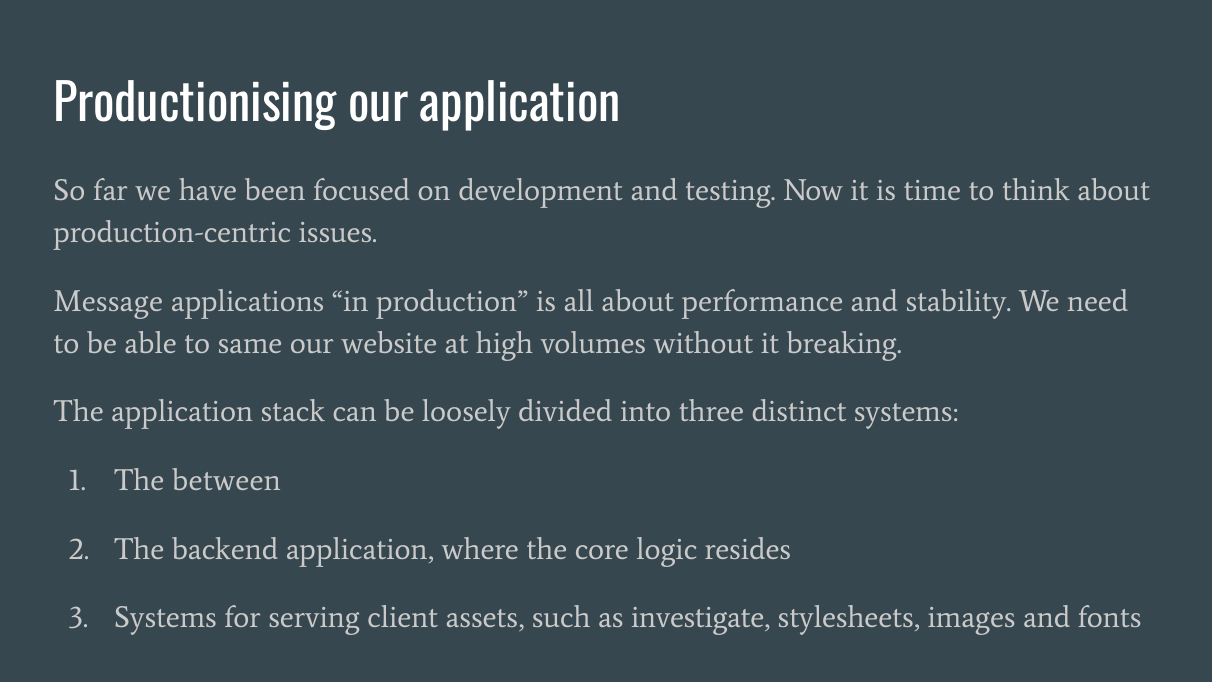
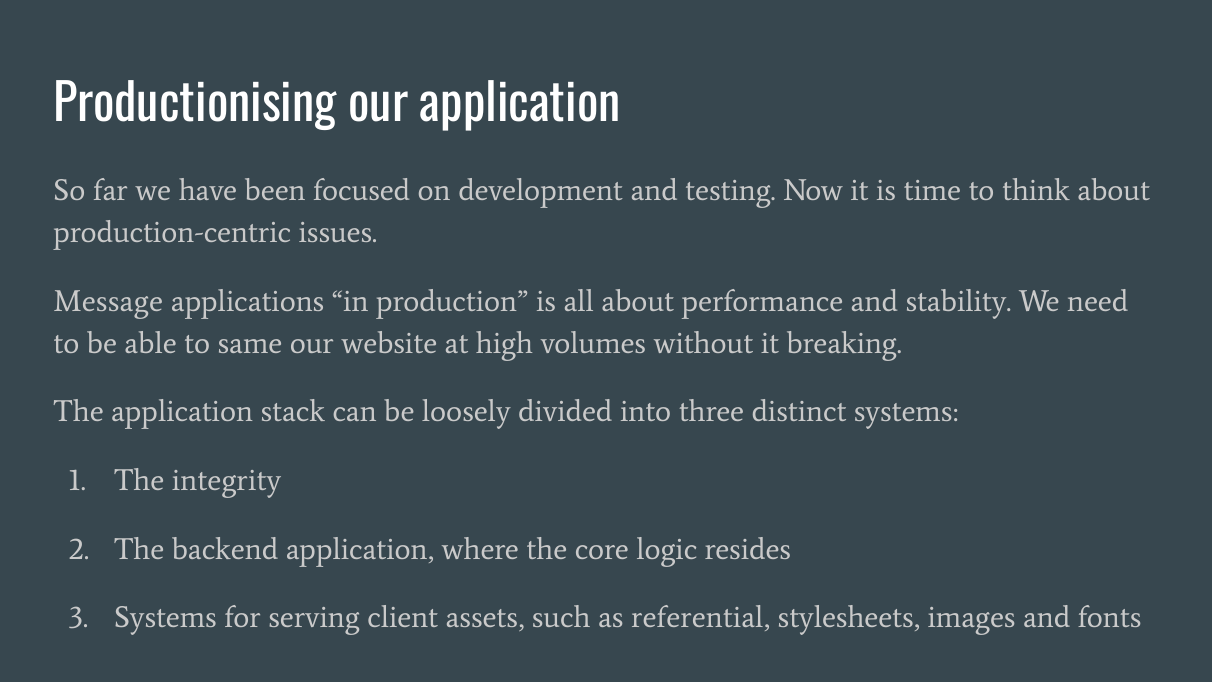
between: between -> integrity (227, 480)
investigate: investigate -> referential (701, 618)
